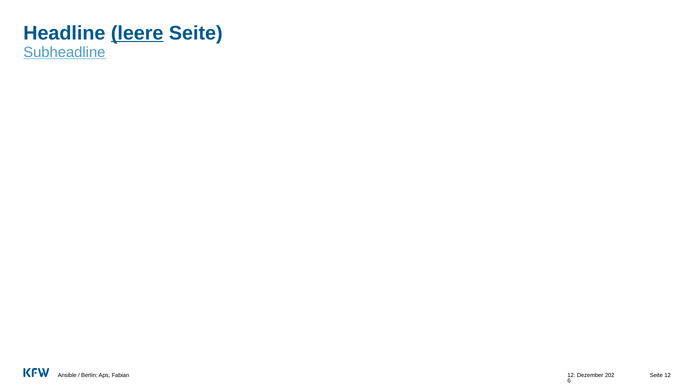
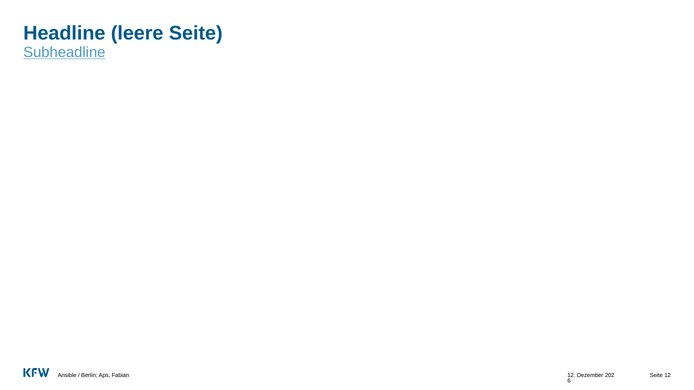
leere underline: present -> none (137, 33)
